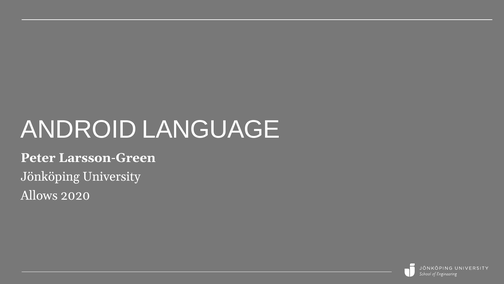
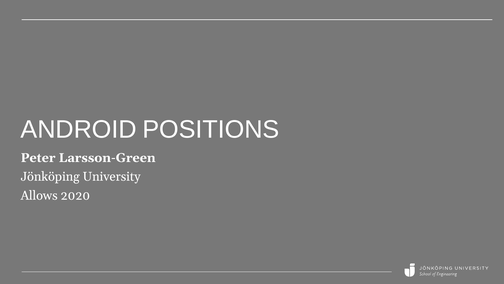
LANGUAGE: LANGUAGE -> POSITIONS (211, 129)
